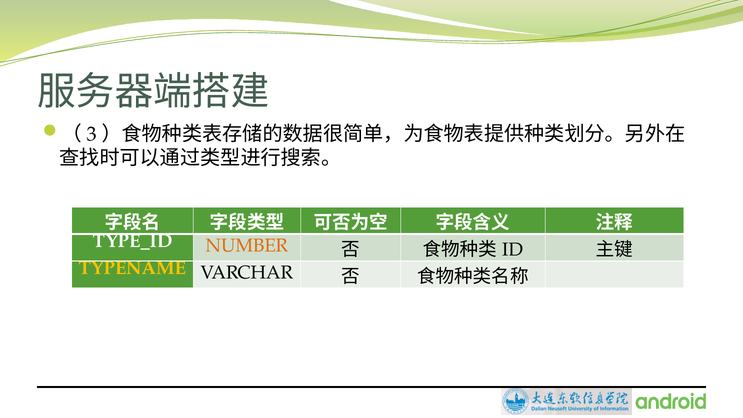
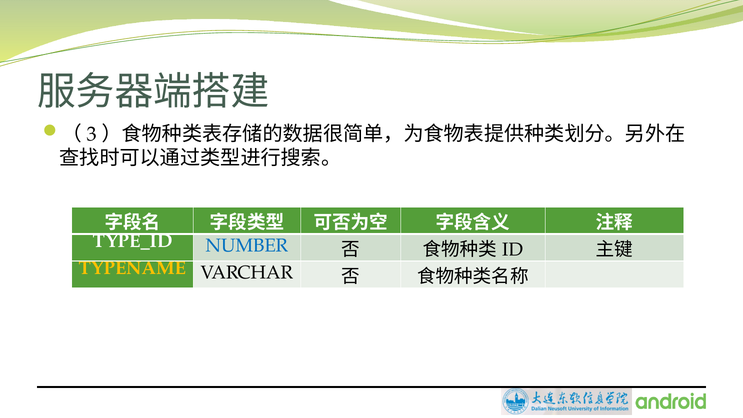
NUMBER colour: orange -> blue (247, 246)
